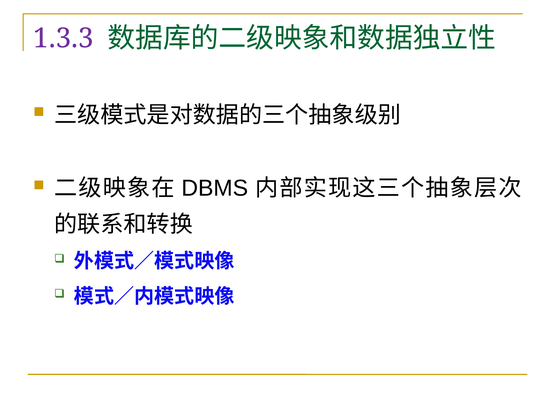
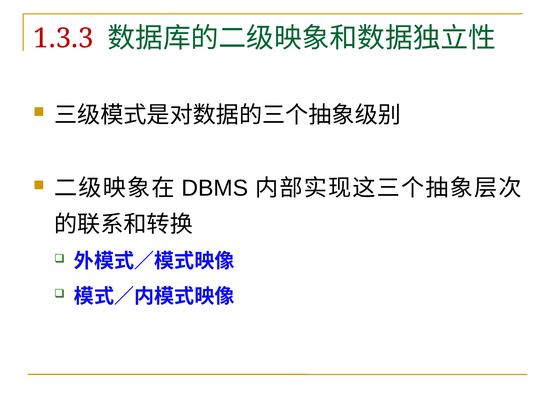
1.3.3 colour: purple -> red (63, 38)
